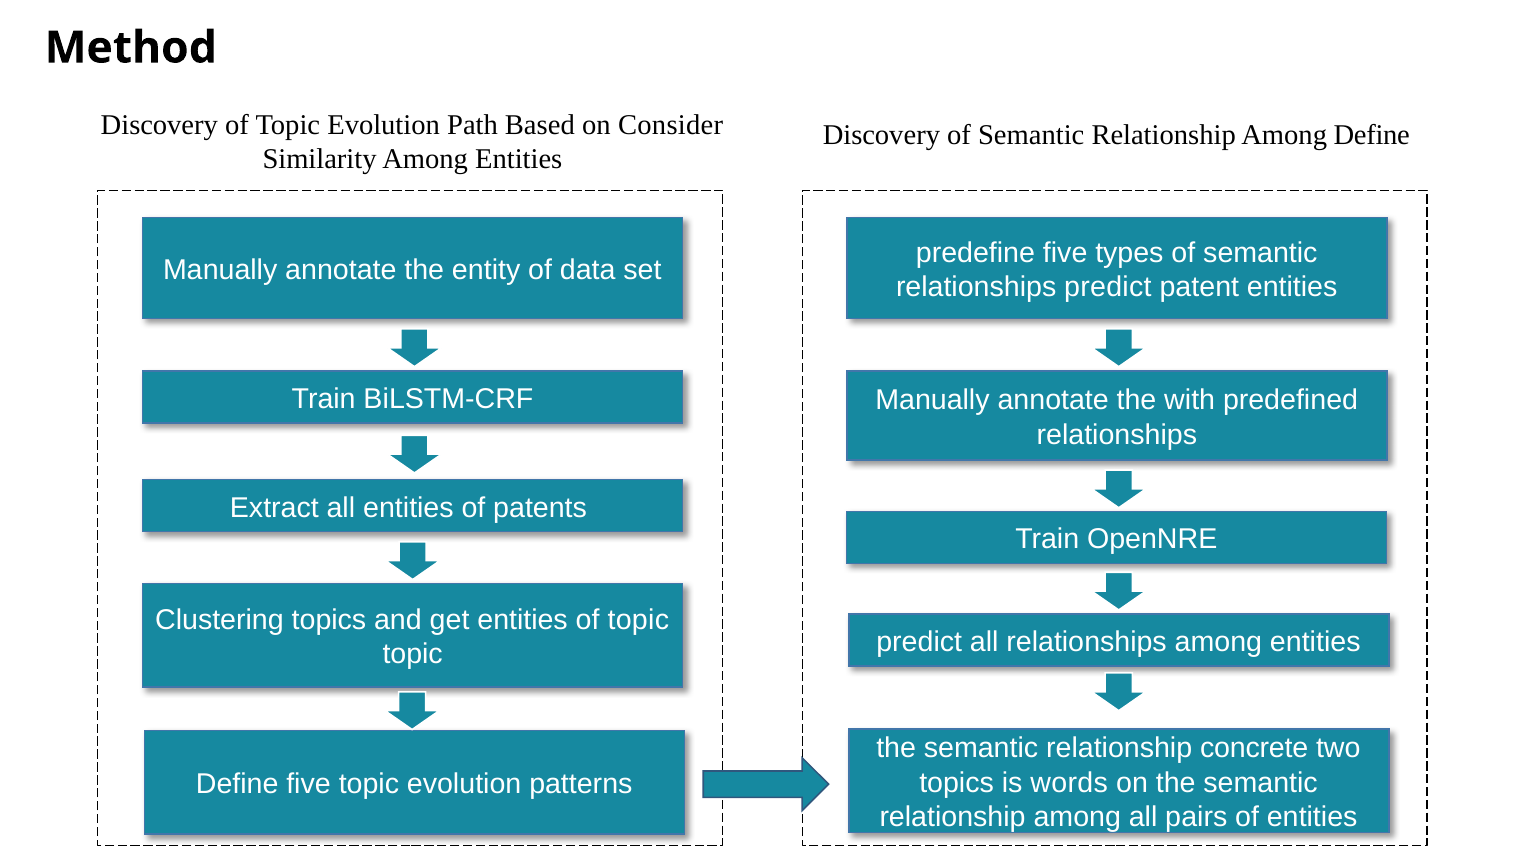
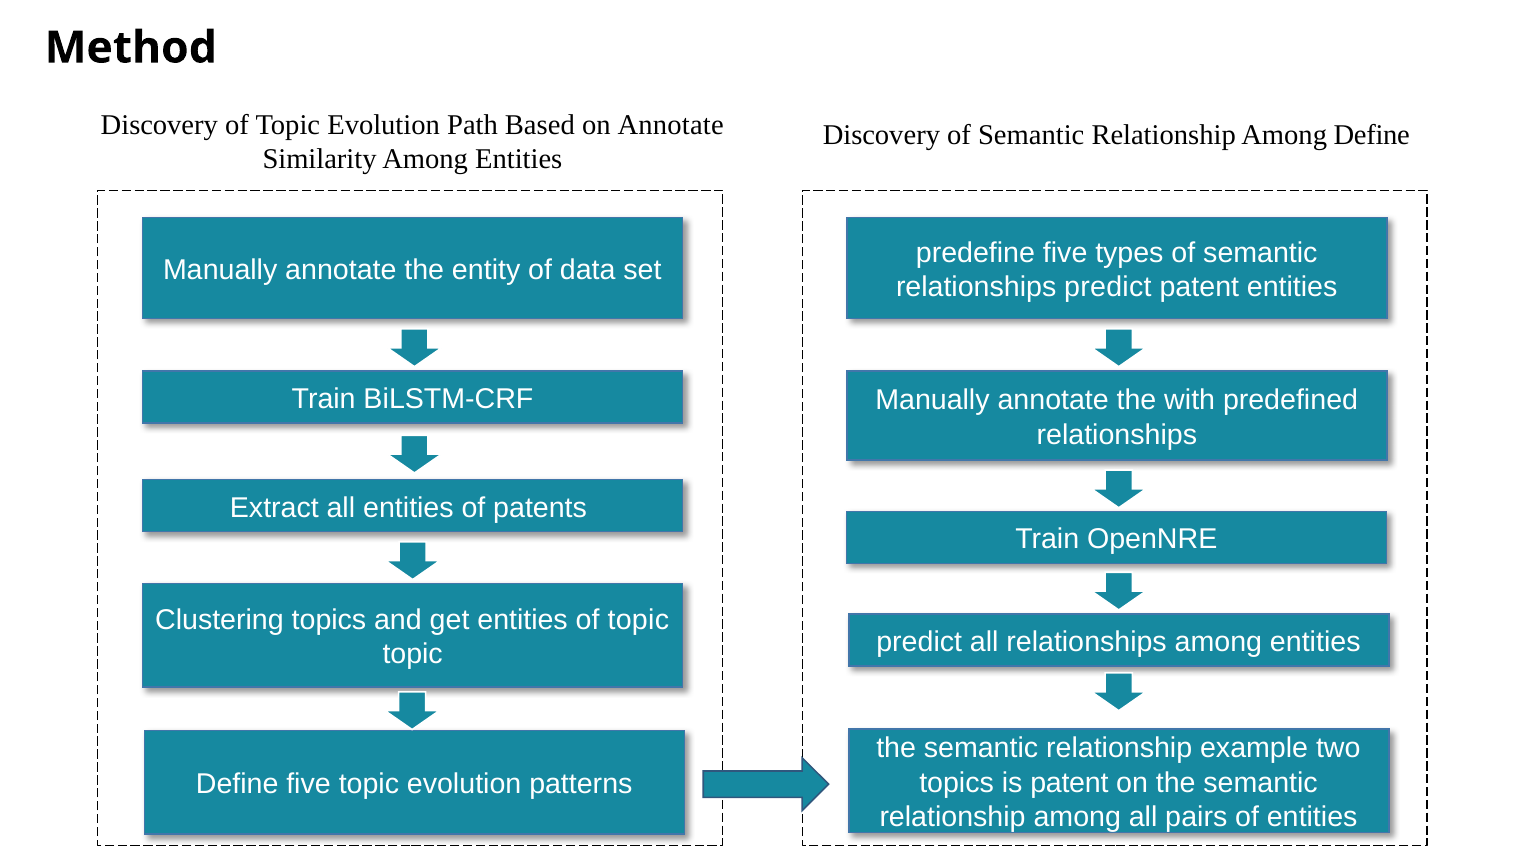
on Consider: Consider -> Annotate (671, 125)
concrete: concrete -> example (1254, 748)
is words: words -> patent (1069, 782)
